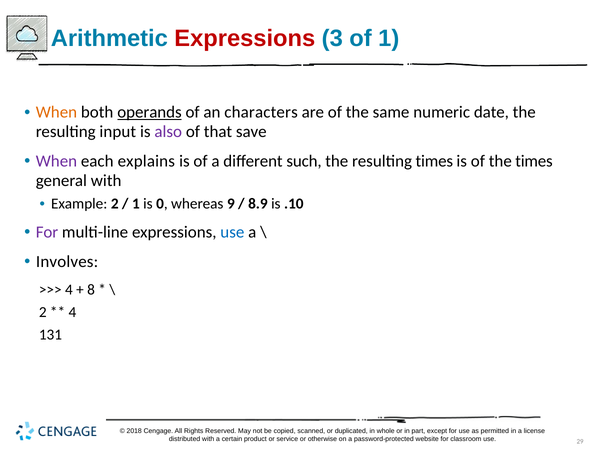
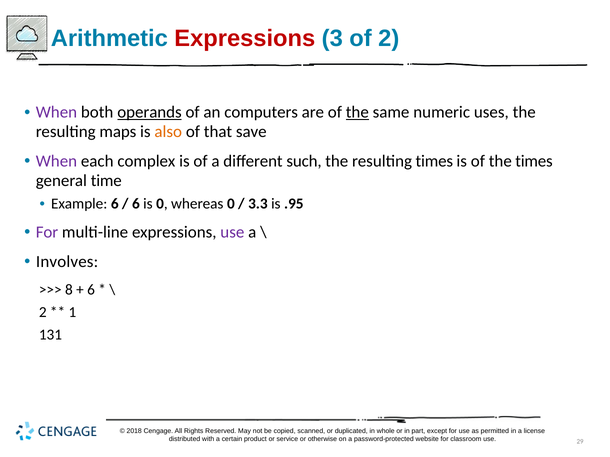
of 1: 1 -> 2 (389, 39)
When colour: orange -> purple (56, 113)
characters: characters -> computers (261, 113)
the underline: none -> present (357, 113)
date: date -> uses (491, 113)
input: input -> maps (118, 132)
also colour: purple -> orange (168, 132)
explains: explains -> complex (146, 161)
general with: with -> time (106, 181)
Example 2: 2 -> 6 (115, 204)
1: 1 -> 6 (136, 204)
whereas 9: 9 -> 0 (231, 204)
8.9: 8.9 -> 3.3 (258, 204)
.10: .10 -> .95 (294, 204)
use colour: blue -> purple (232, 233)
4: 4 -> 8 (69, 290)
8: 8 -> 6 (91, 290)
4: 4 -> 1 (72, 313)
